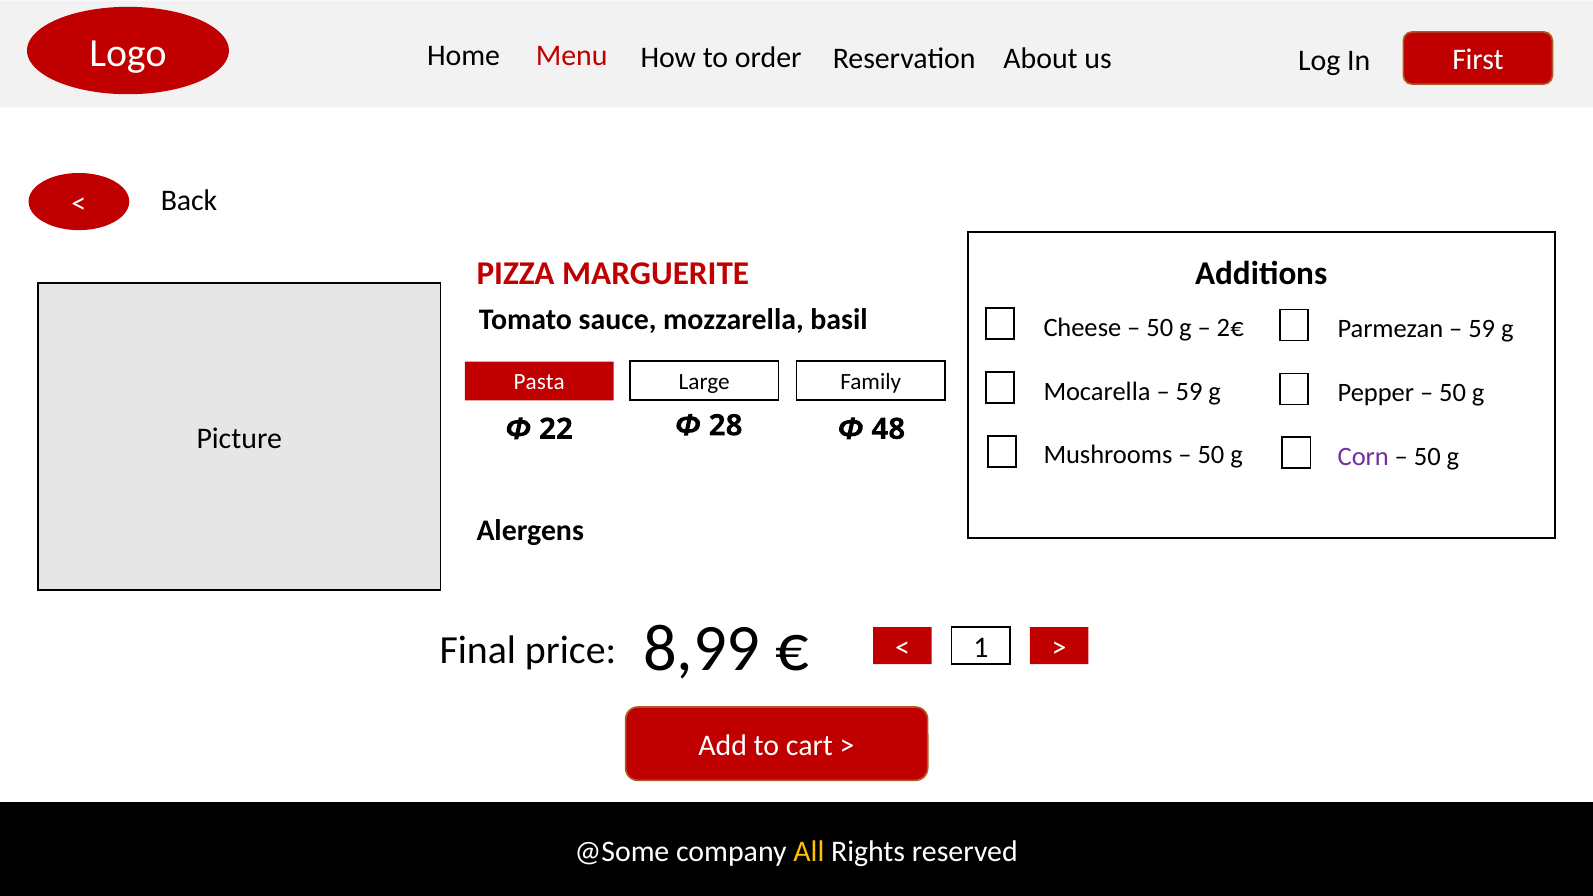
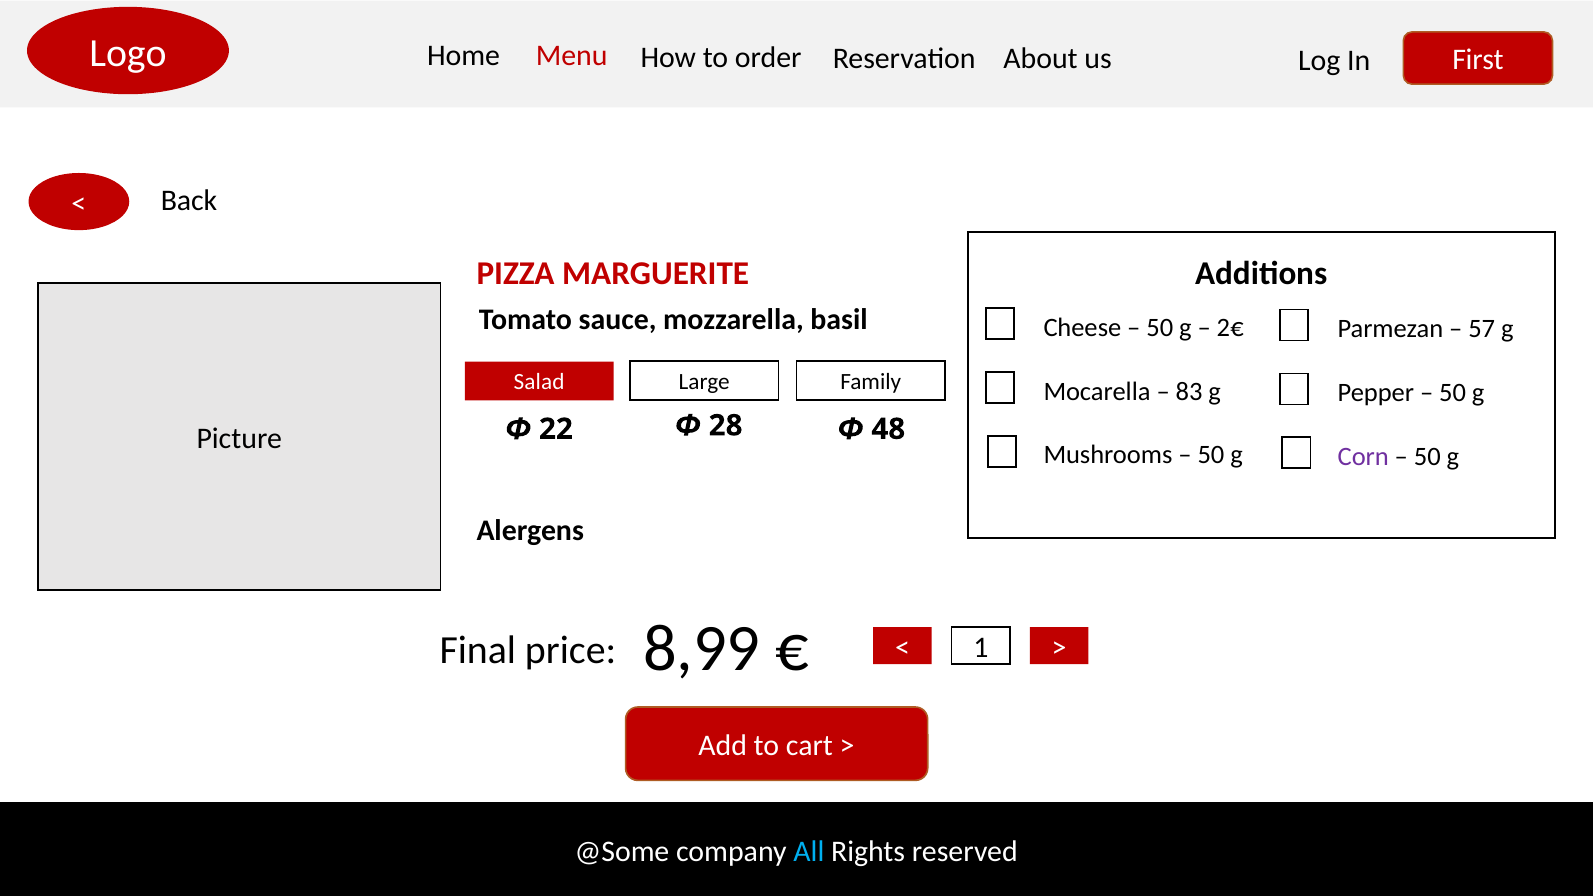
59: 59 -> 57 (1482, 329)
Pasta: Pasta -> Salad (539, 382)
59: 59 -> 83 (1189, 392)
All colour: yellow -> light blue (809, 852)
